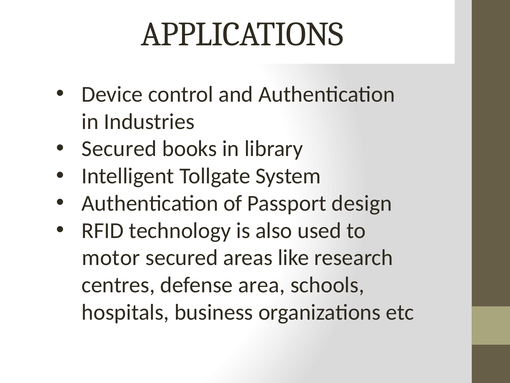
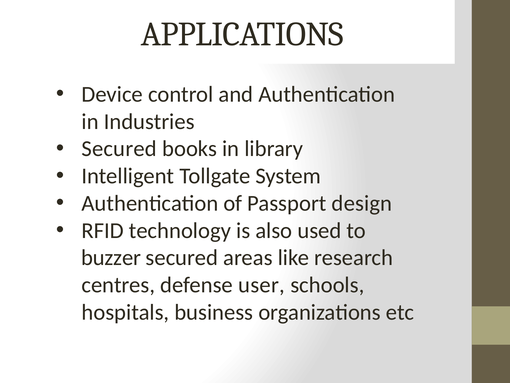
motor: motor -> buzzer (111, 257)
area: area -> user (262, 285)
